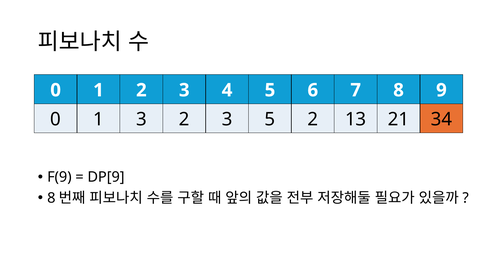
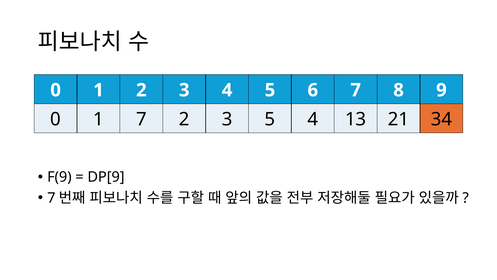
1 3: 3 -> 7 (141, 119)
5 2: 2 -> 4 (313, 119)
8: 8 -> 7 (51, 198)
